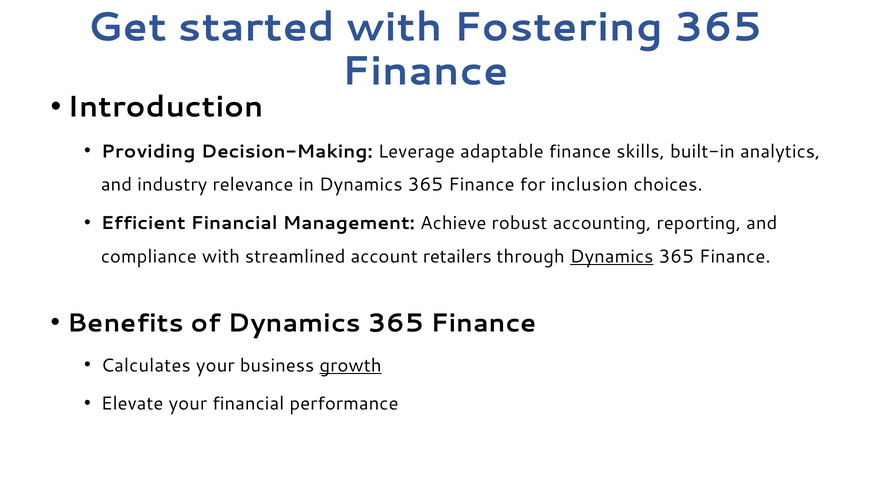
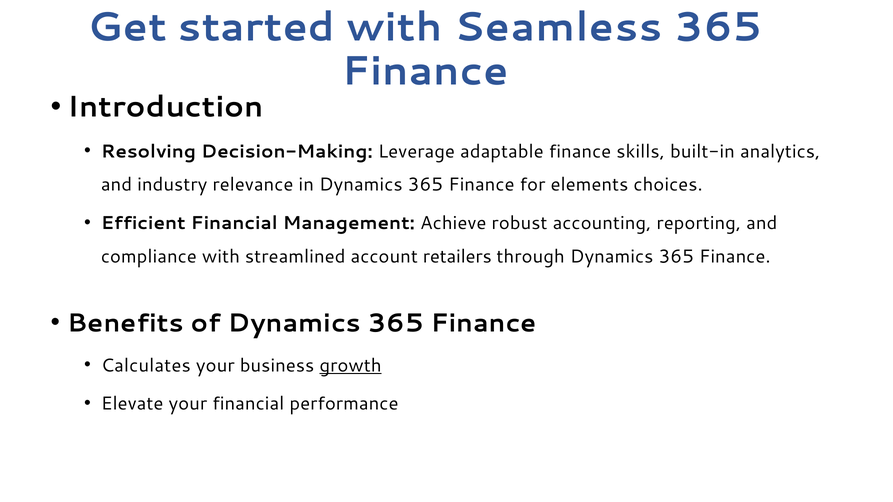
Fostering: Fostering -> Seamless (558, 27)
Providing: Providing -> Resolving (148, 151)
inclusion: inclusion -> elements (589, 185)
Dynamics underline: present -> none (612, 257)
